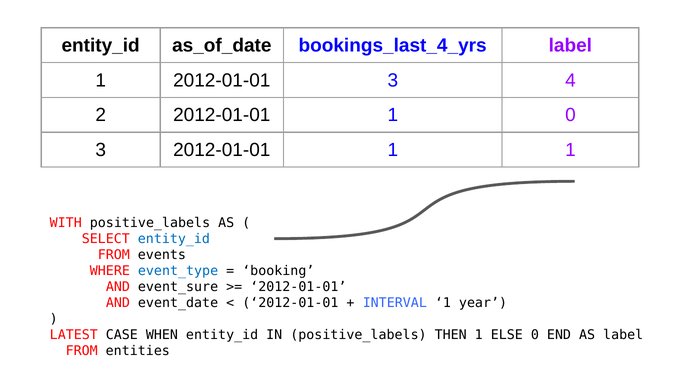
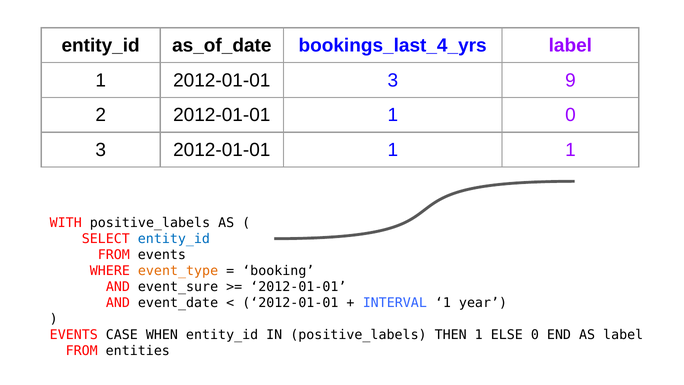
4: 4 -> 9 (570, 80)
event_type colour: blue -> orange (178, 271)
LATEST: LATEST -> EVENTS (74, 335)
